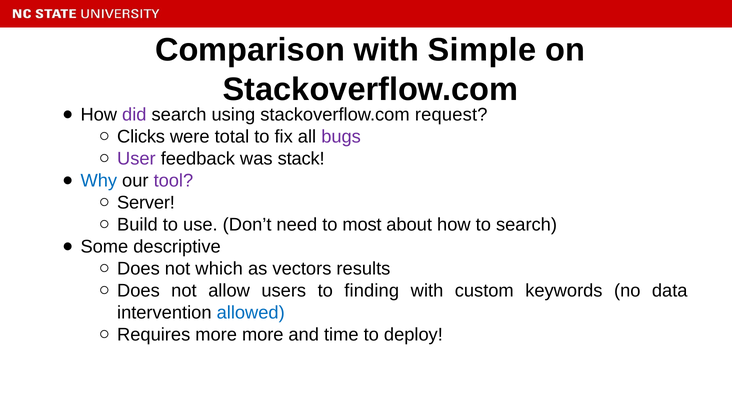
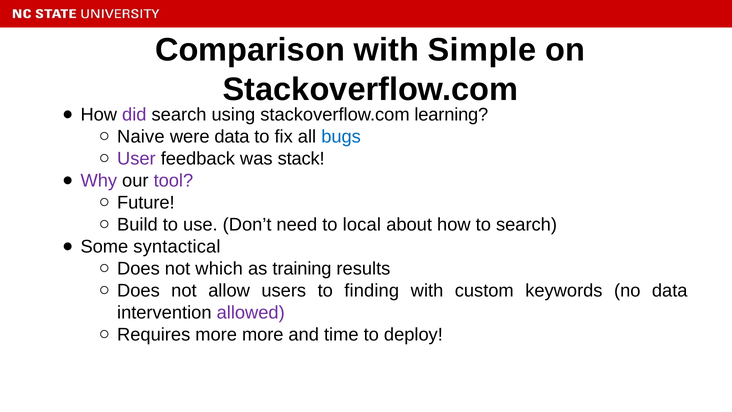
request: request -> learning (451, 115)
Clicks: Clicks -> Naive (141, 137)
were total: total -> data (232, 137)
bugs colour: purple -> blue (341, 137)
Why colour: blue -> purple (99, 181)
Server: Server -> Future (146, 203)
most: most -> local (362, 225)
descriptive: descriptive -> syntactical (177, 247)
vectors: vectors -> training (302, 269)
allowed colour: blue -> purple (251, 312)
